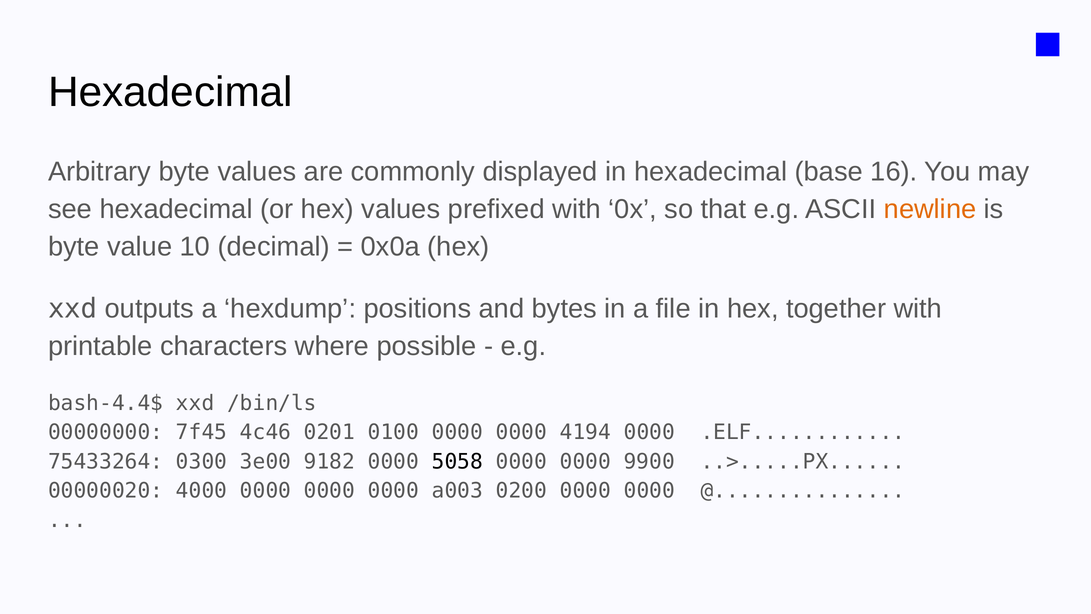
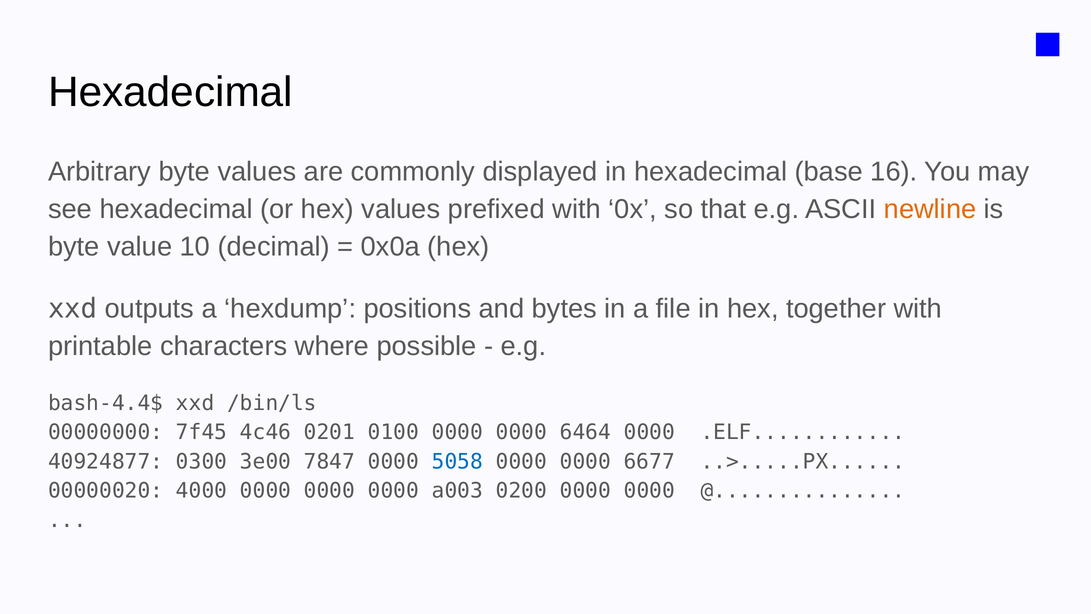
4194: 4194 -> 6464 (585, 432)
75433264: 75433264 -> 40924877 (106, 461)
9182: 9182 -> 7847 (329, 461)
5058 colour: black -> blue (457, 461)
9900: 9900 -> 6677 (649, 461)
